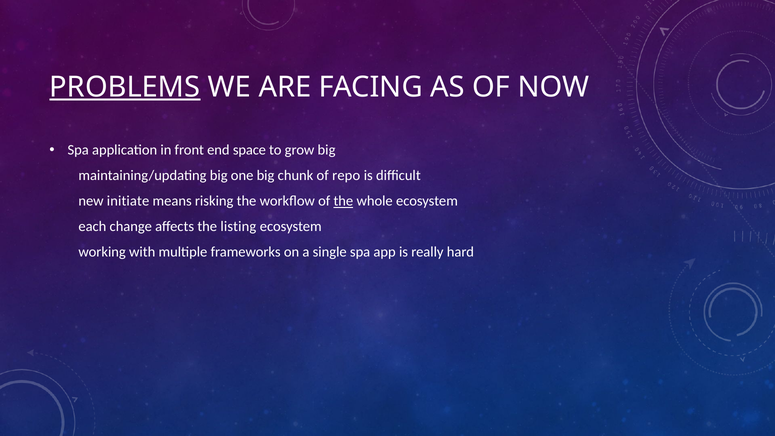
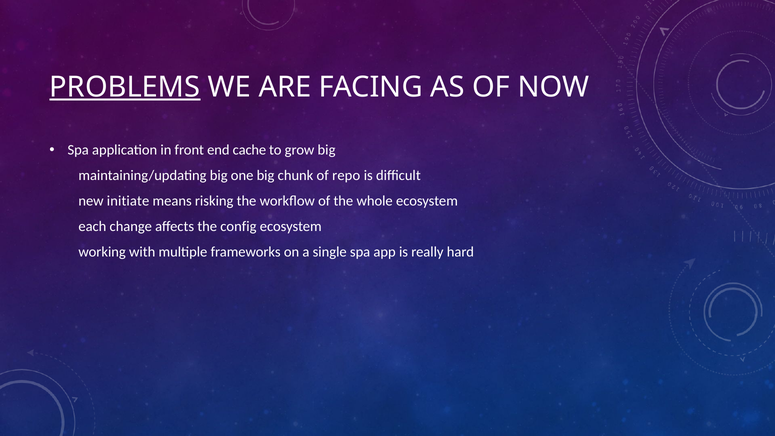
space: space -> cache (249, 150)
the underline: present -> none (343, 201)
listing: listing -> config (238, 227)
